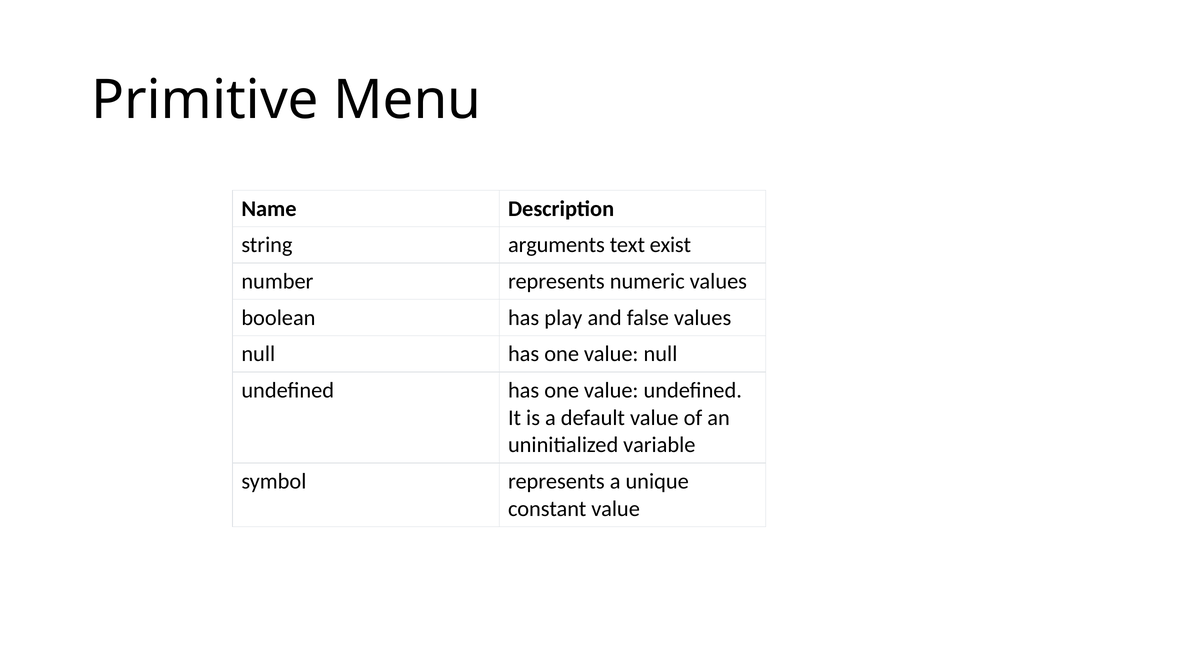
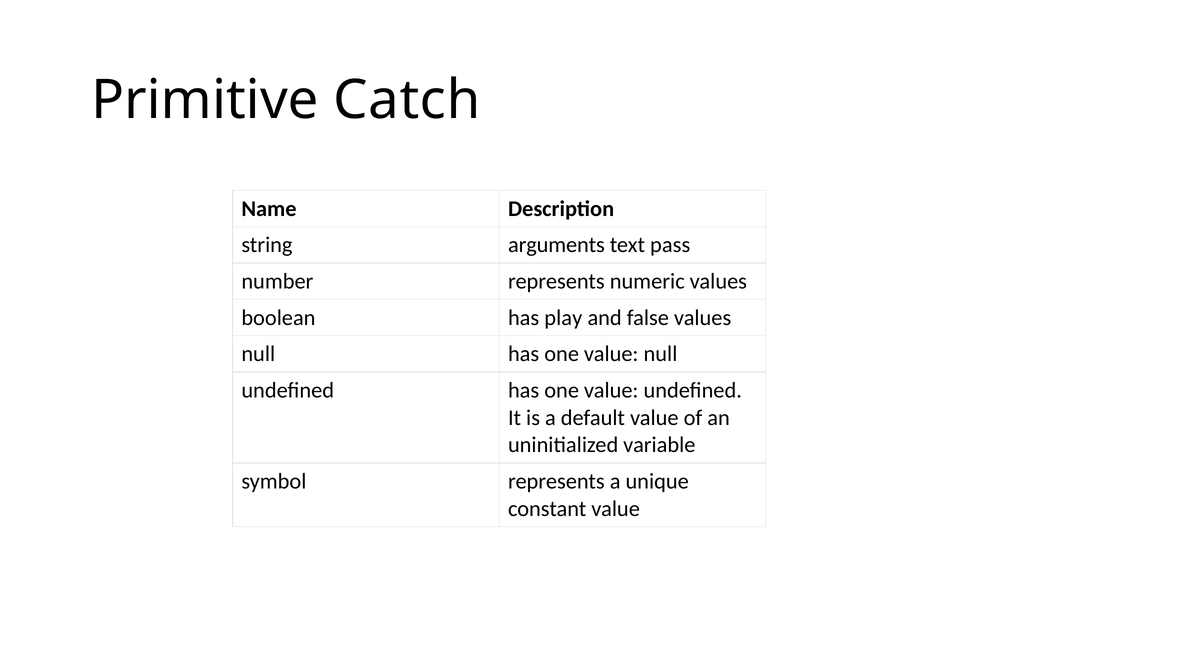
Menu: Menu -> Catch (407, 100)
exist: exist -> pass (670, 245)
